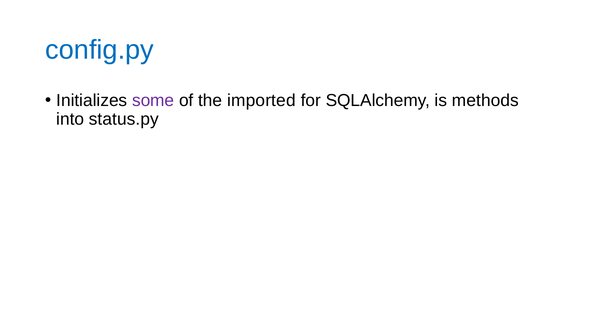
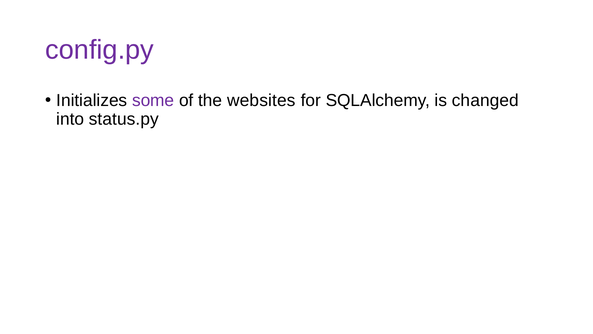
config.py colour: blue -> purple (100, 50)
imported: imported -> websites (261, 100)
methods: methods -> changed (485, 100)
